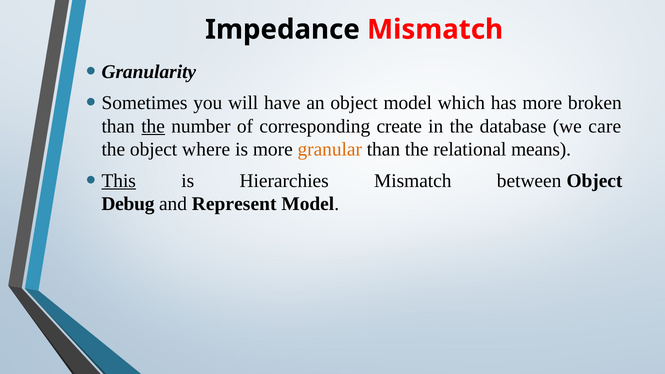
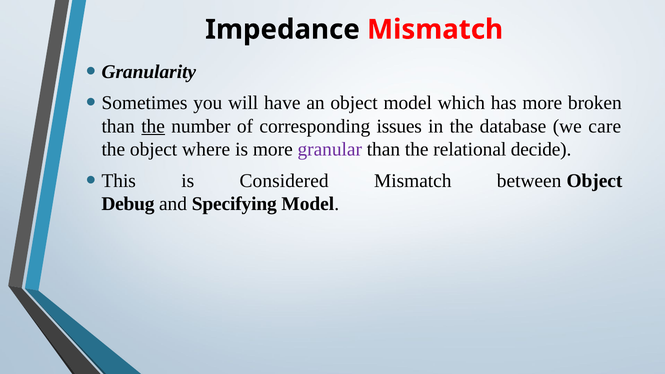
create: create -> issues (399, 126)
granular colour: orange -> purple (330, 149)
means: means -> decide (541, 149)
This underline: present -> none (119, 181)
Hierarchies: Hierarchies -> Considered (284, 181)
Represent: Represent -> Specifying (234, 204)
